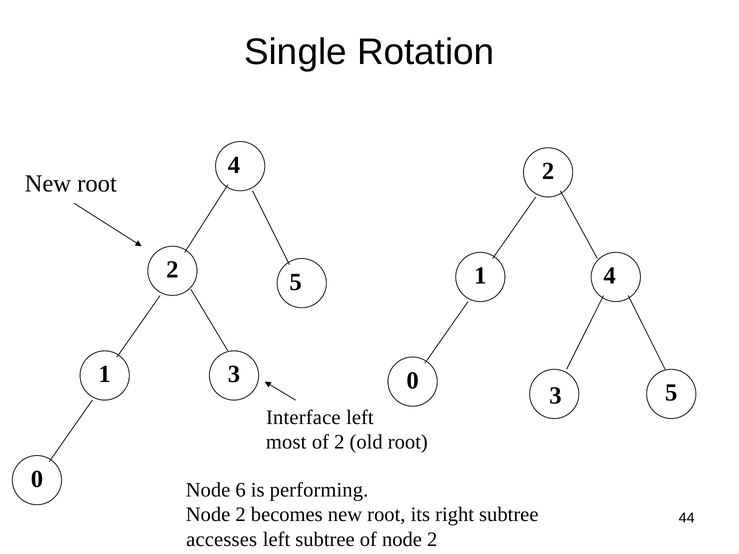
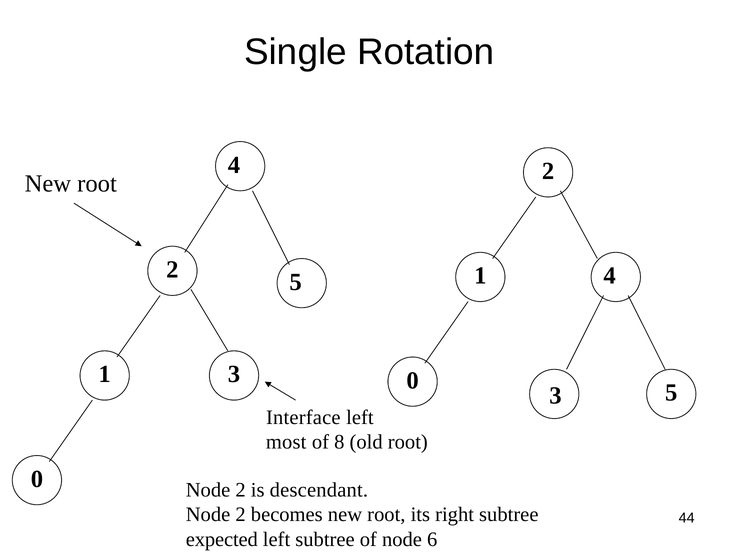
of 2: 2 -> 8 (339, 442)
6: 6 -> 2 (241, 490)
performing: performing -> descendant (319, 490)
accesses: accesses -> expected (222, 540)
of node 2: 2 -> 6 (432, 540)
